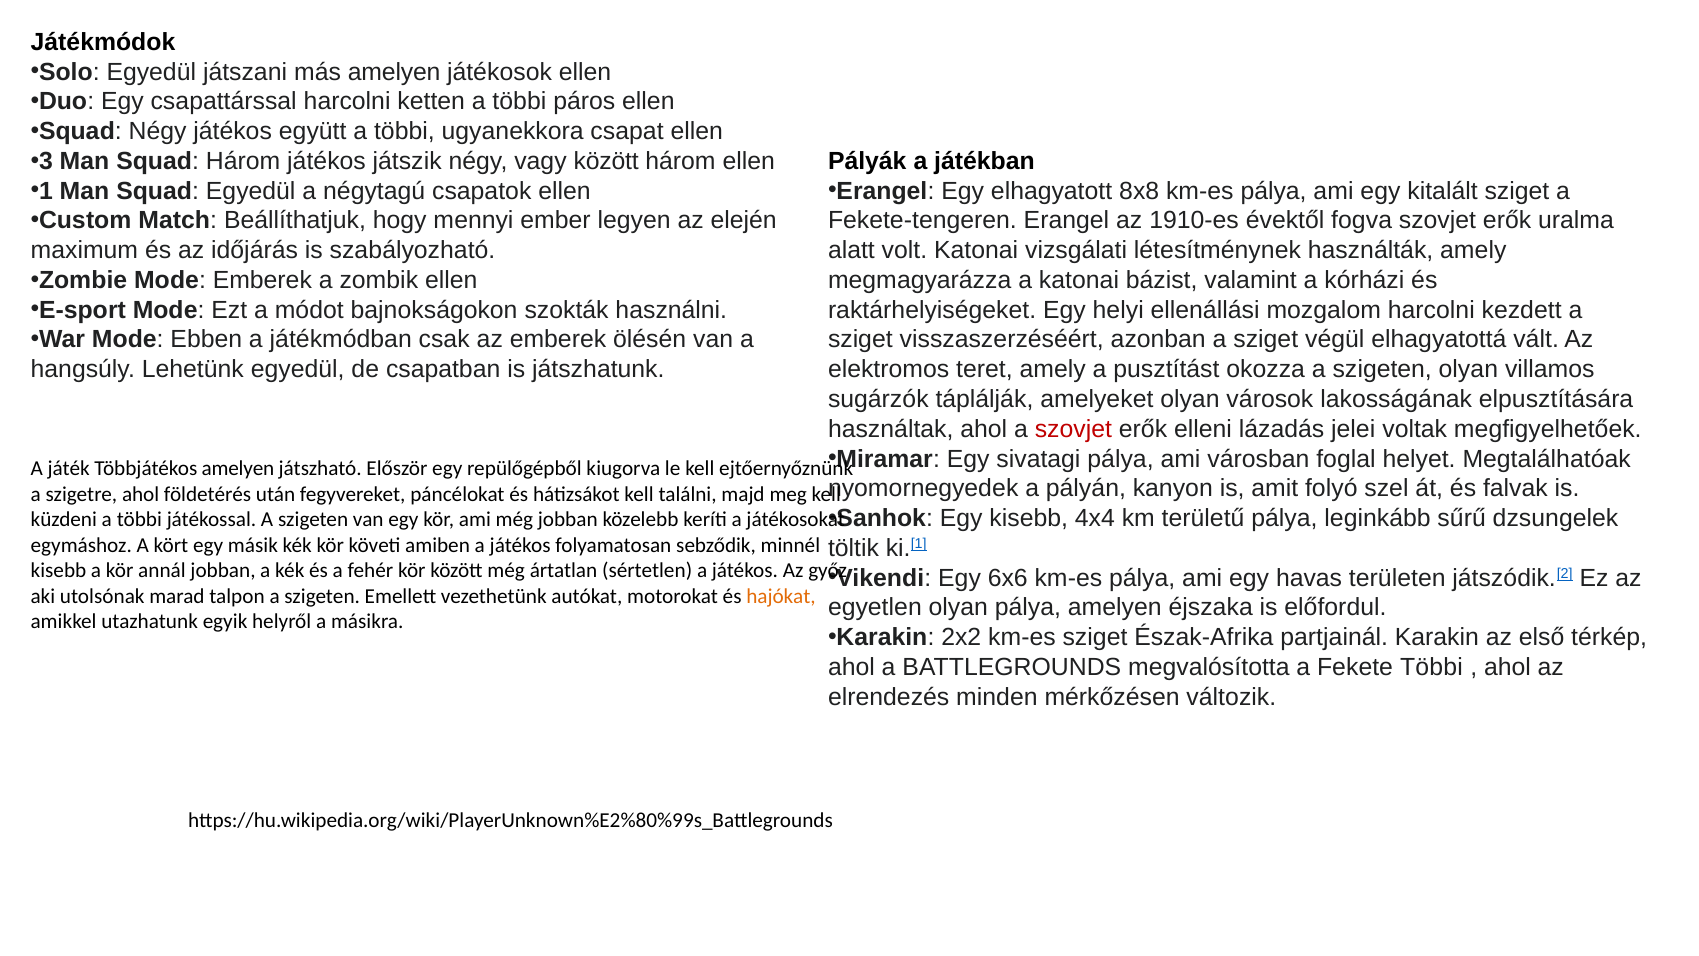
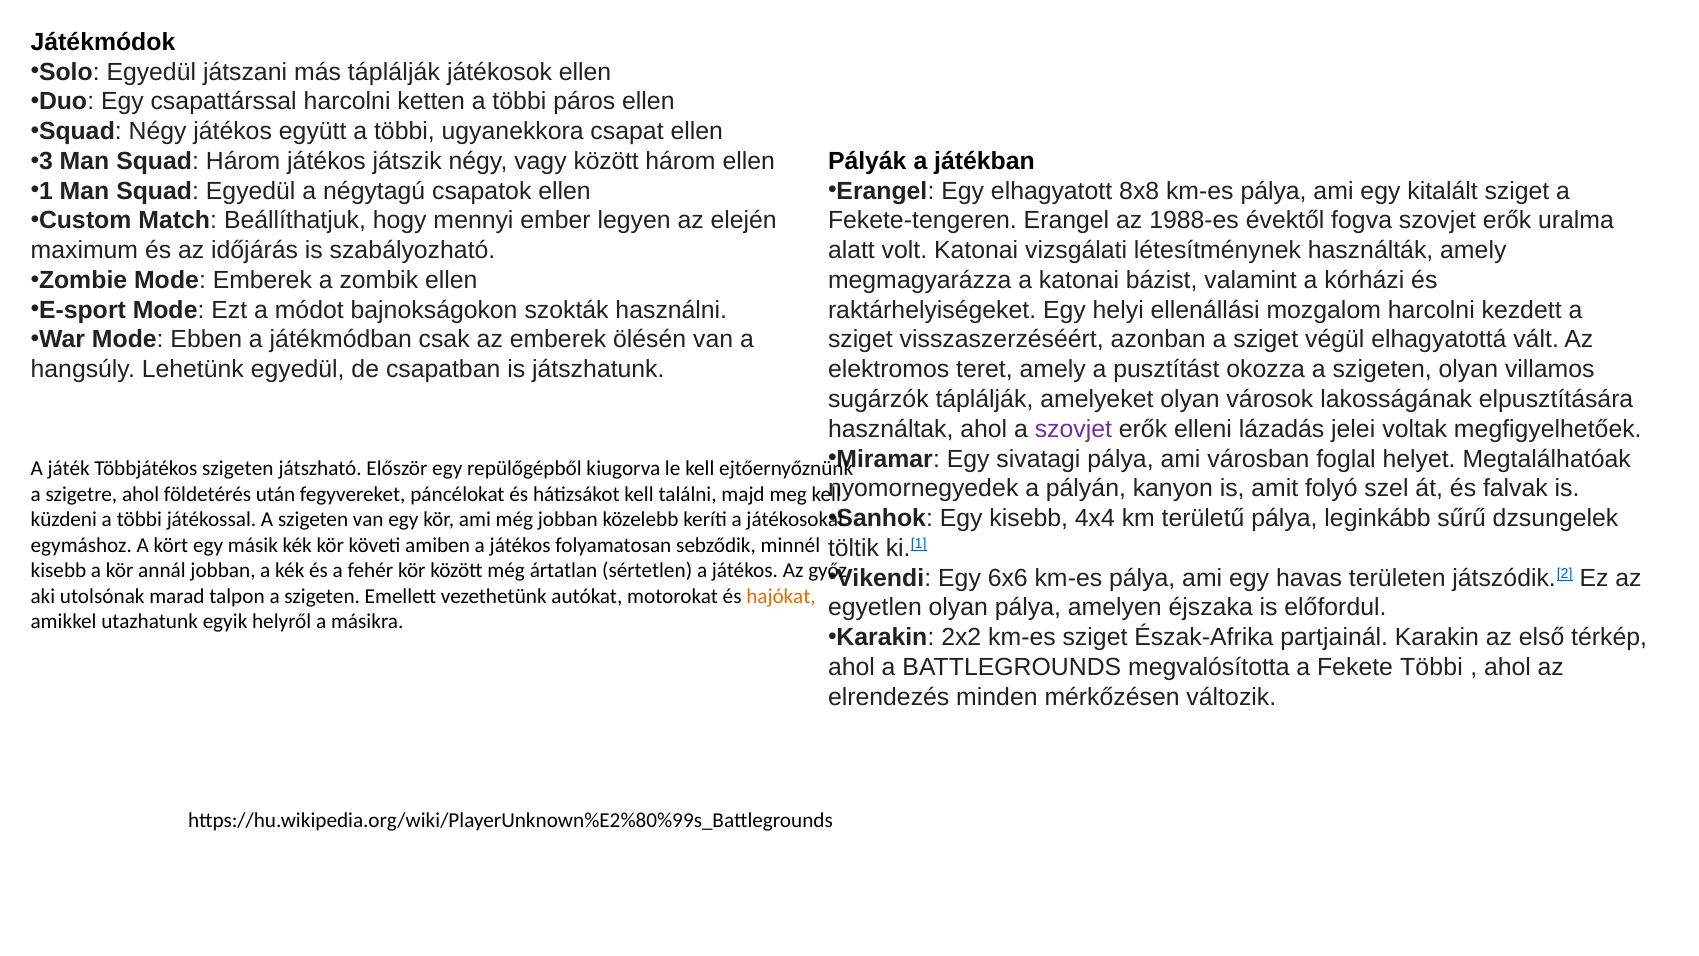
más amelyen: amelyen -> táplálják (394, 72)
1910-es: 1910-es -> 1988-es (1194, 221)
szovjet colour: red -> purple (1073, 429)
Többjátékos amelyen: amelyen -> szigeten (238, 468)
